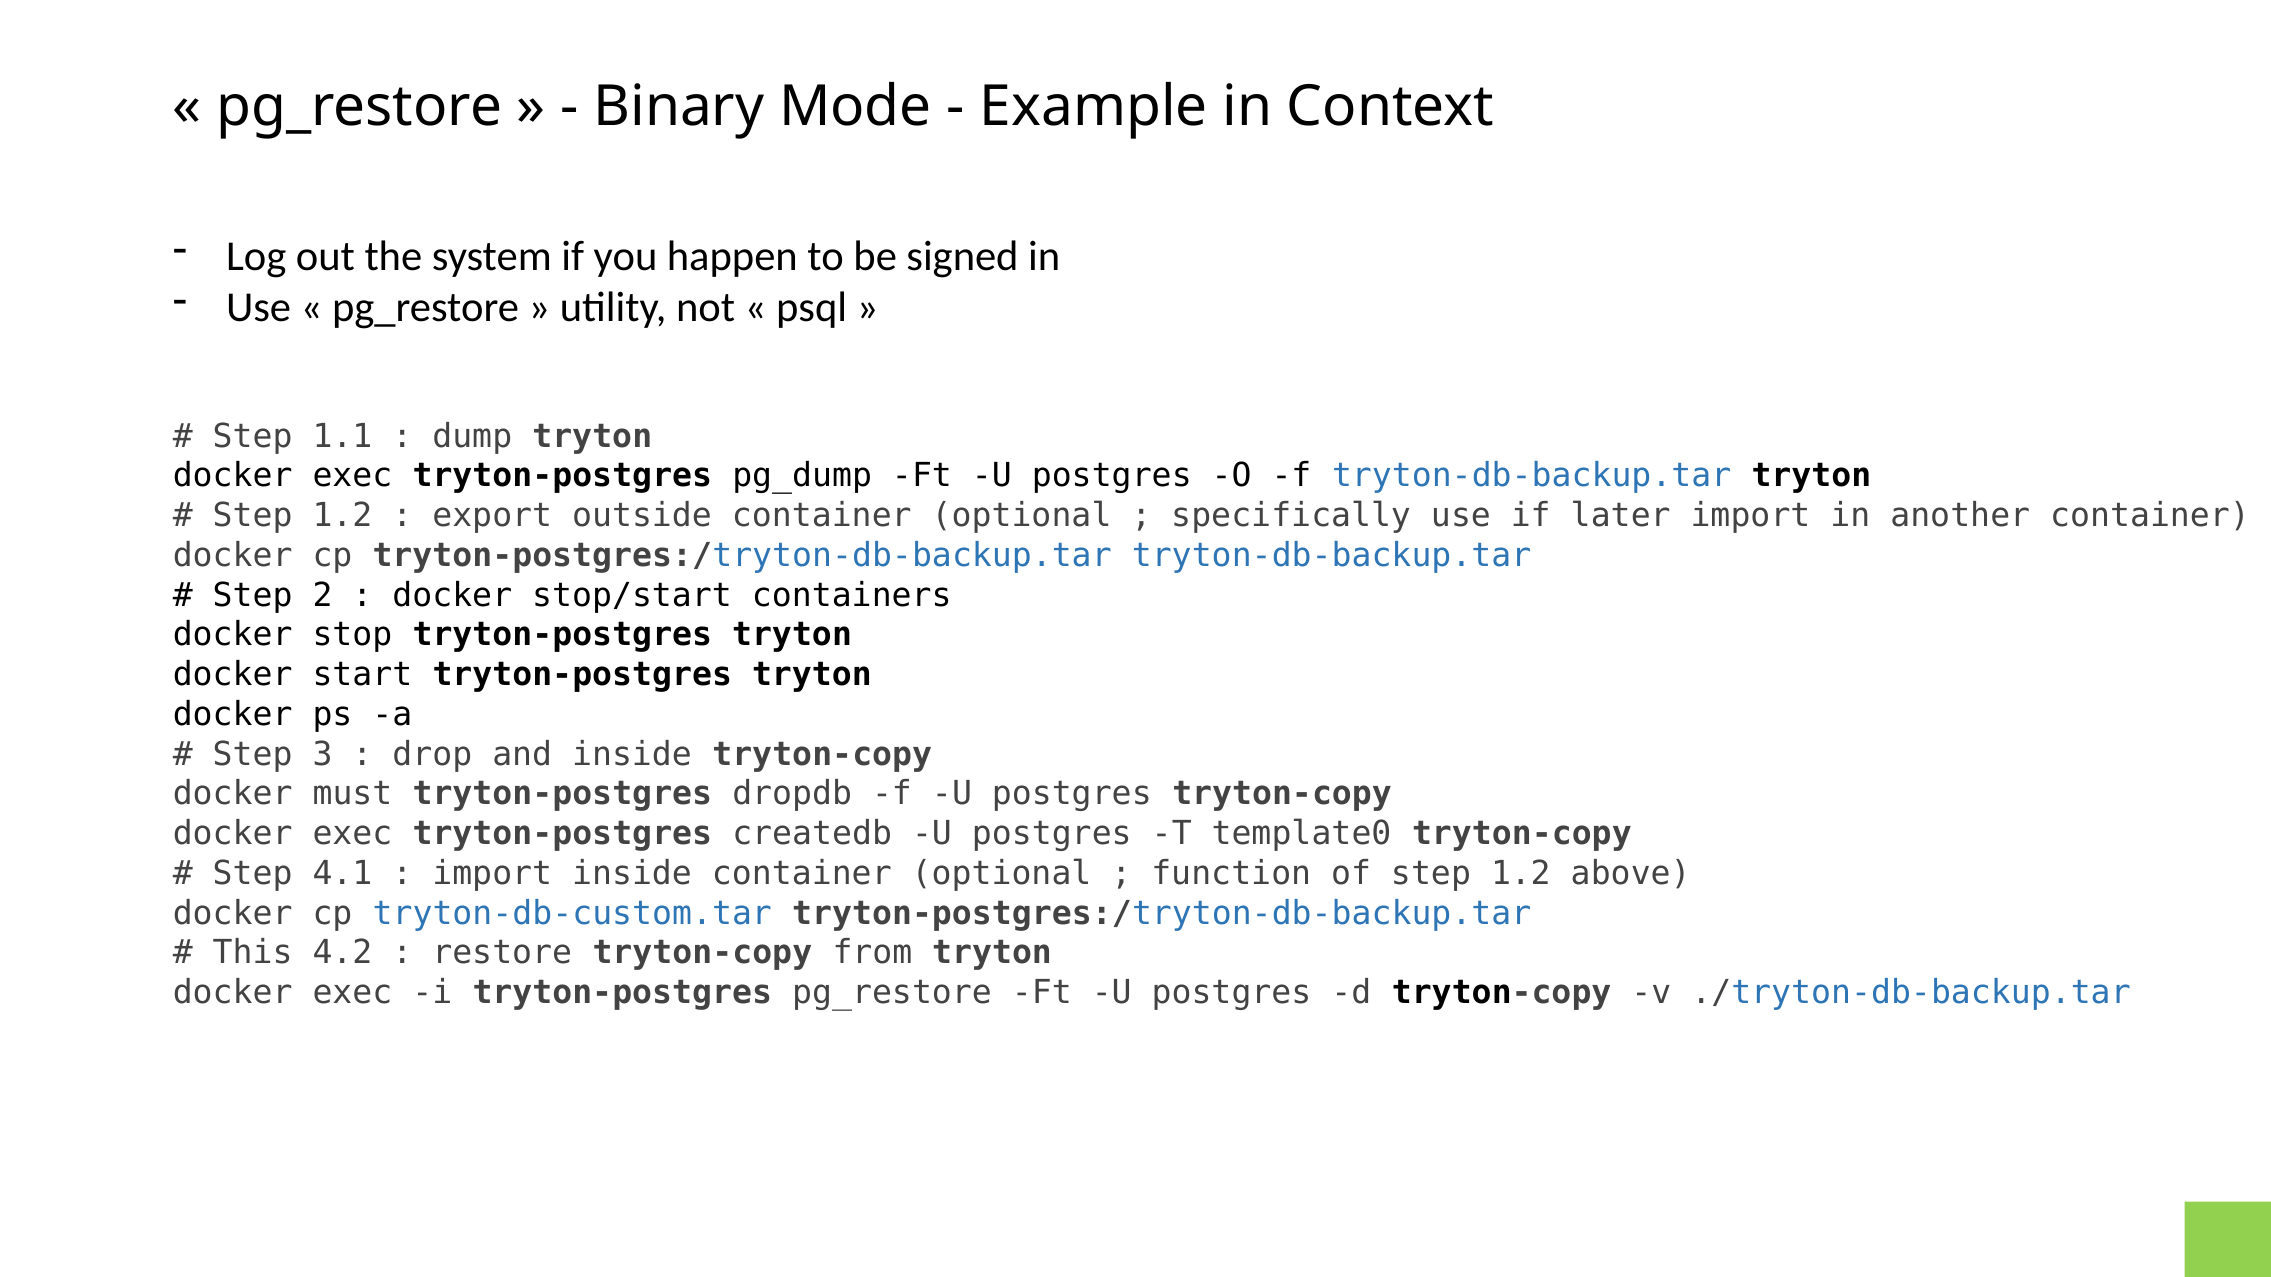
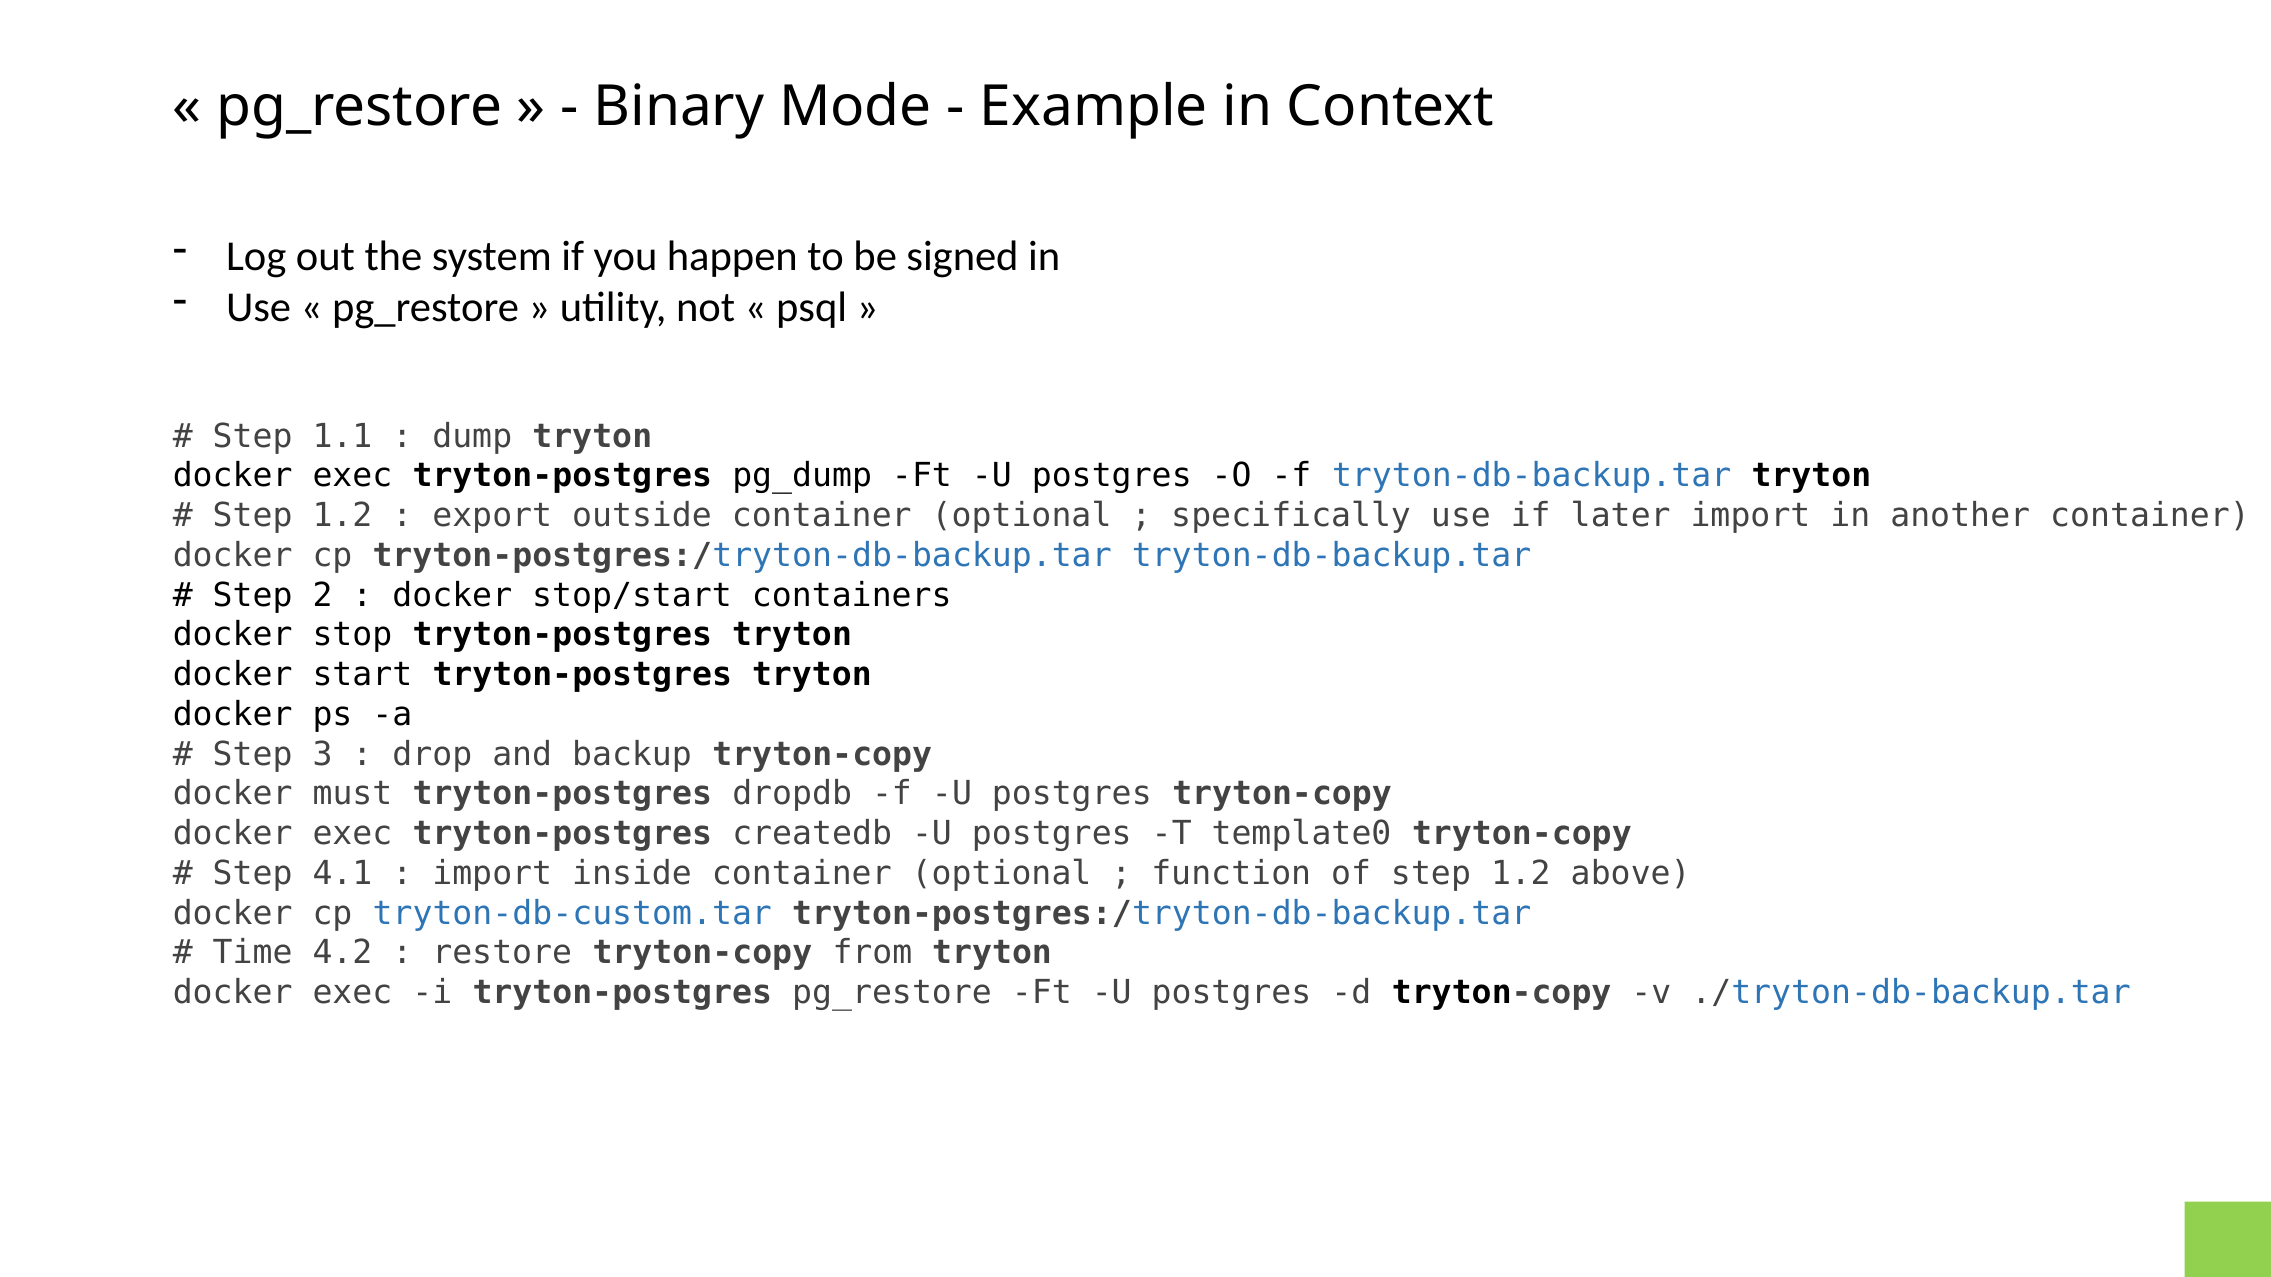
and inside: inside -> backup (632, 755)
This: This -> Time (253, 953)
